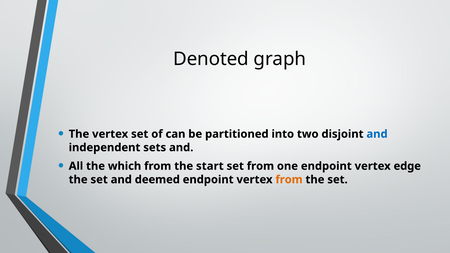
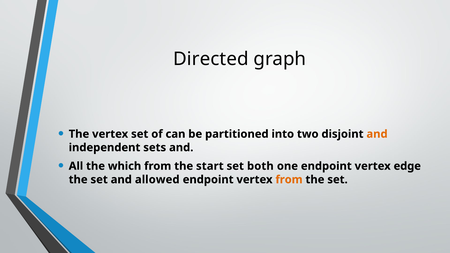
Denoted: Denoted -> Directed (211, 59)
and colour: blue -> orange (377, 134)
set from: from -> both (260, 166)
deemed: deemed -> allowed (157, 180)
